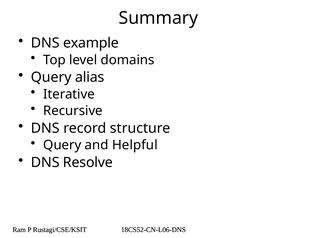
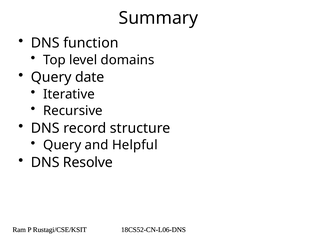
example: example -> function (91, 43)
alias: alias -> date (90, 77)
